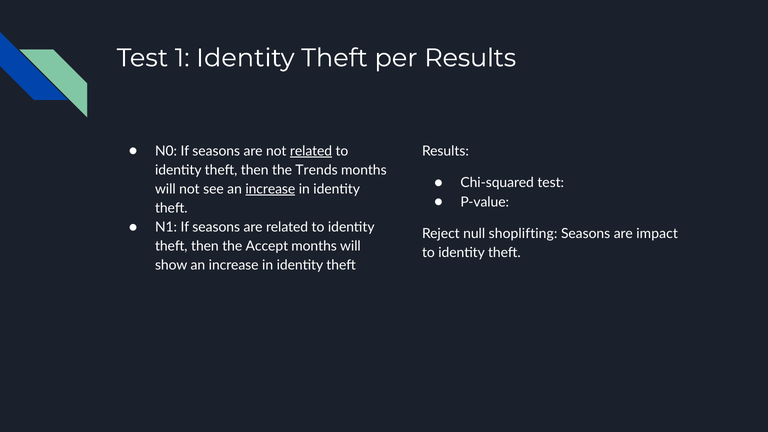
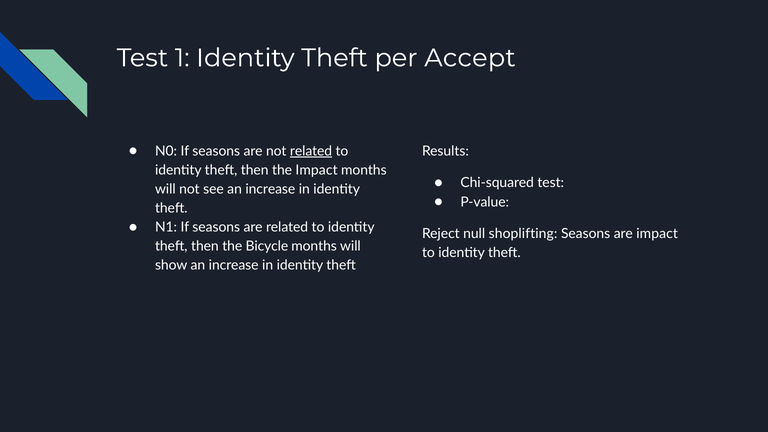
per Results: Results -> Accept (470, 58)
the Trends: Trends -> Impact (317, 170)
increase underline: present -> none (270, 189)
Accept: Accept -> Bicycle (267, 246)
